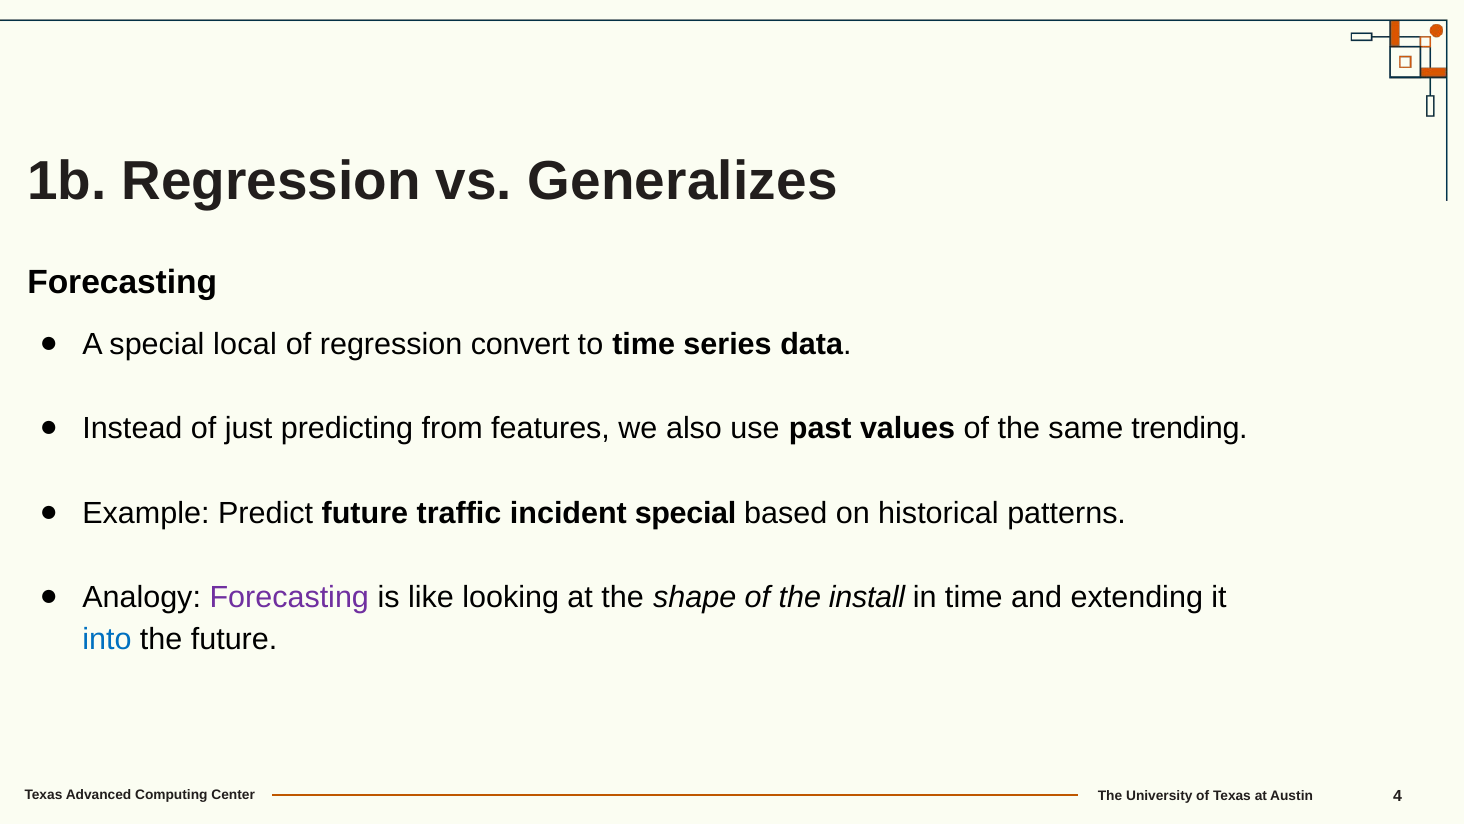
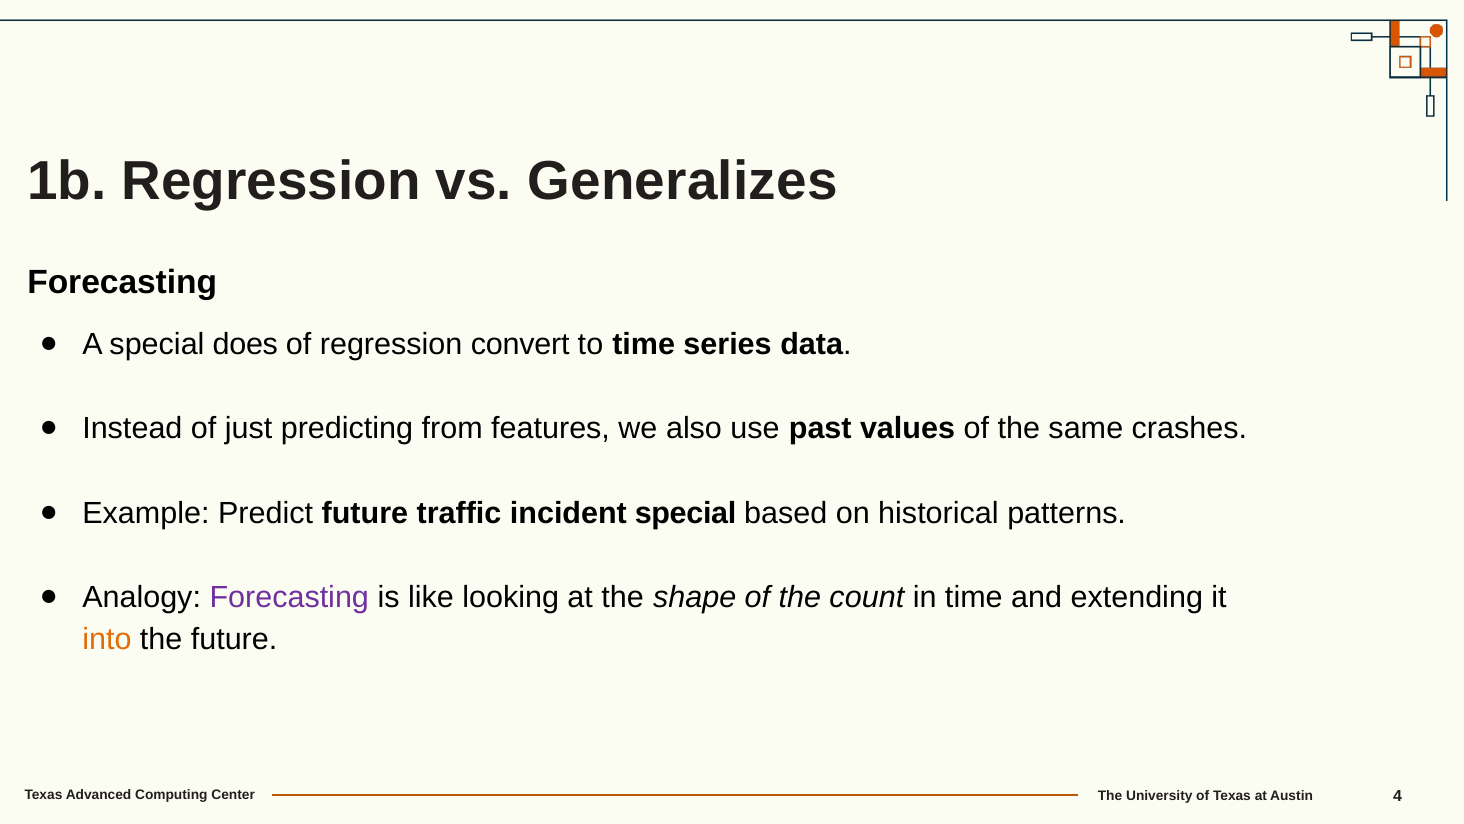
local: local -> does (245, 344)
trending: trending -> crashes (1189, 428)
install: install -> count (867, 597)
into colour: blue -> orange (107, 639)
